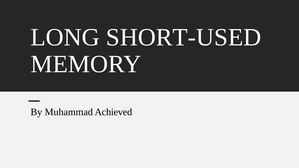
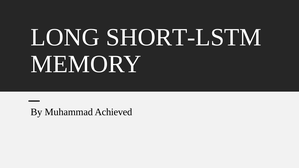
SHORT-USED: SHORT-USED -> SHORT-LSTM (184, 37)
